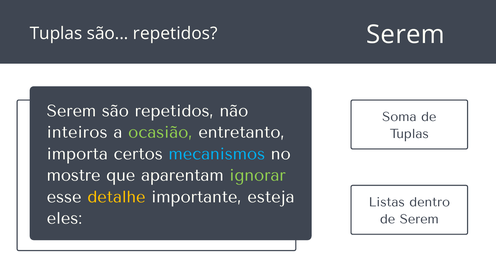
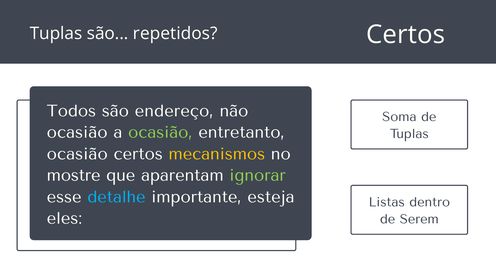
Serem: Serem -> Certos (406, 35)
Serem: Serem -> Todos (71, 111)
repetidos: repetidos -> endereço (174, 111)
inteiros: inteiros -> ocasião (77, 132)
importa: importa -> ocasião (77, 154)
mecanismos colour: light blue -> yellow (217, 154)
detalhe colour: yellow -> light blue (116, 197)
